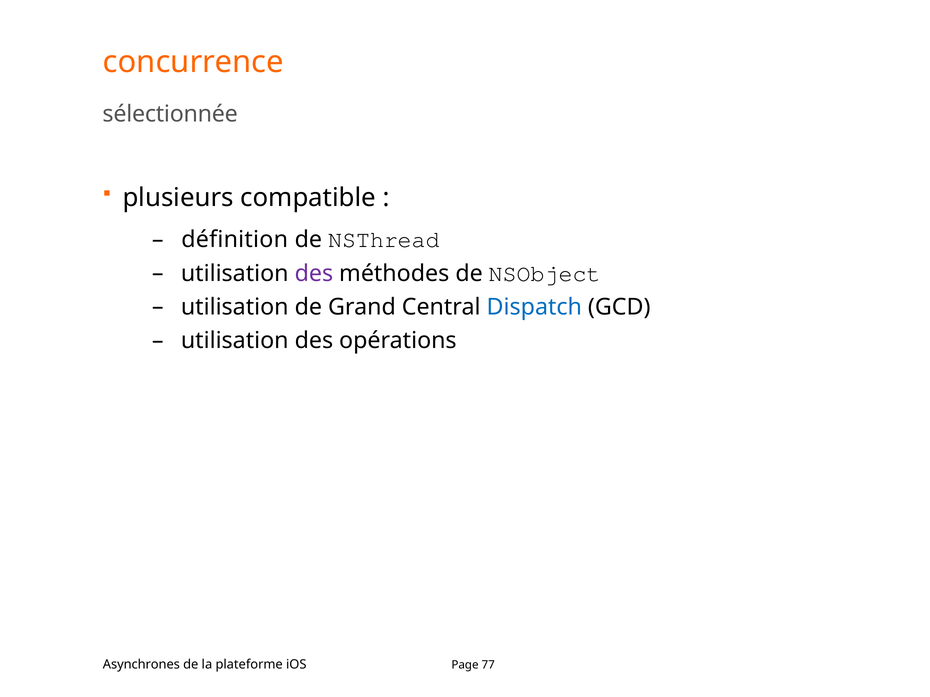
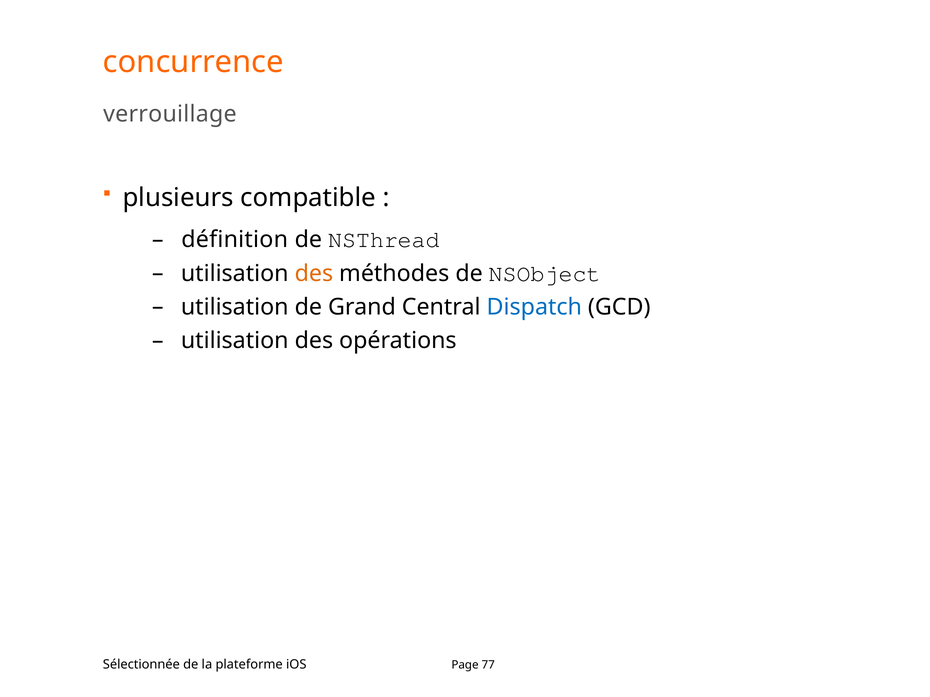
sélectionnée: sélectionnée -> verrouillage (170, 114)
des colour: purple -> orange (314, 274)
Asynchrones: Asynchrones -> Sélectionnée (141, 665)
